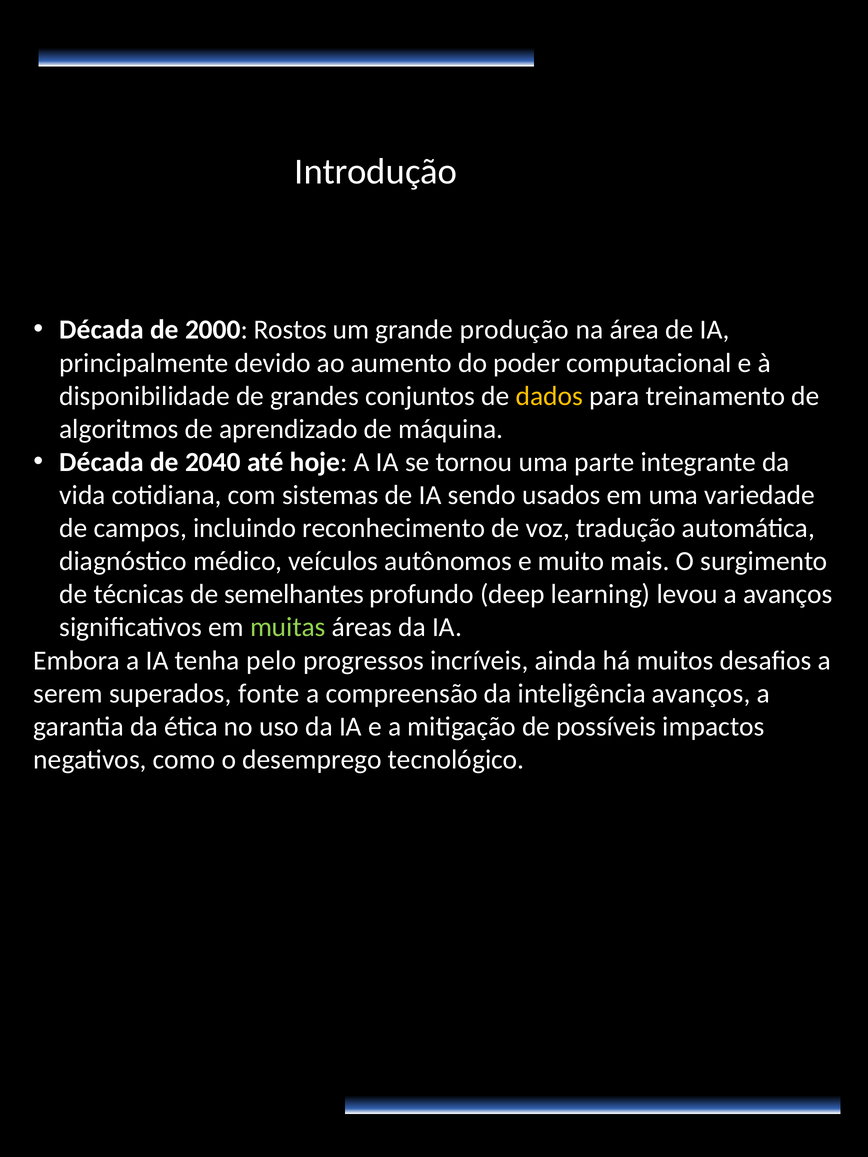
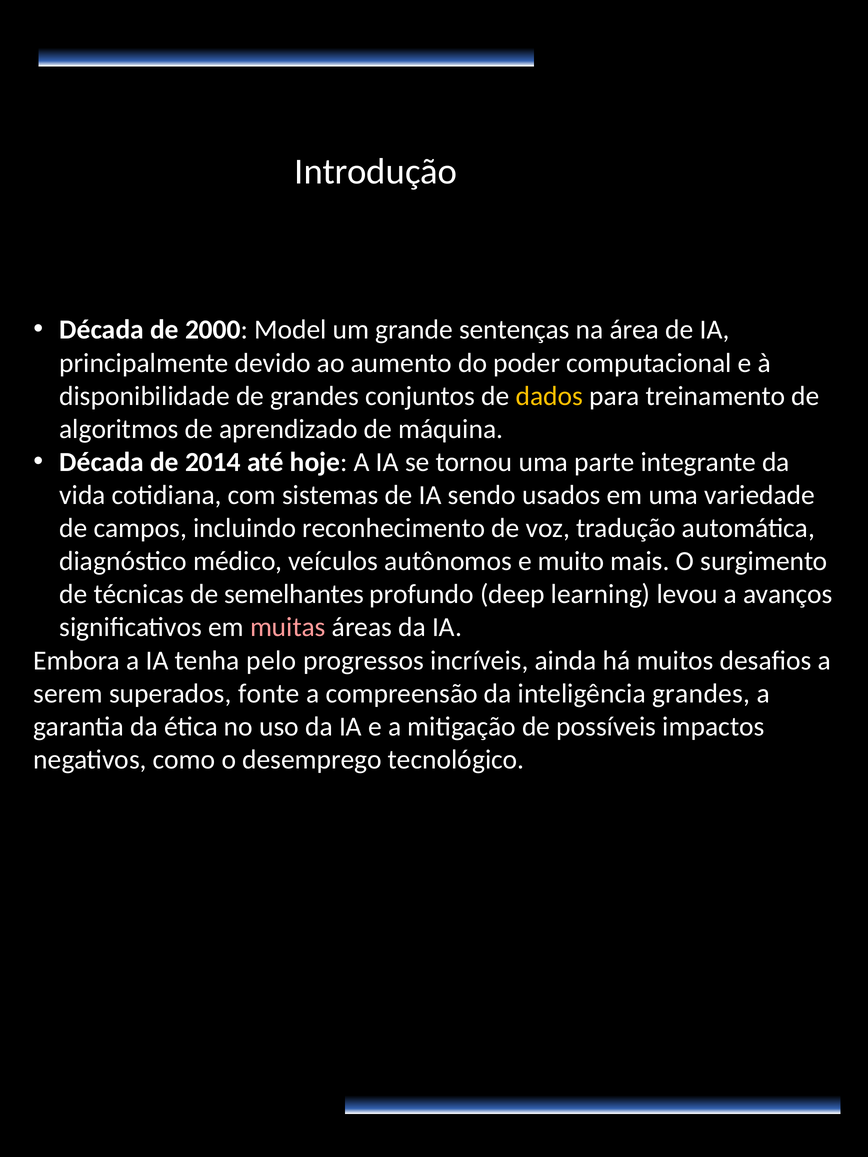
Rostos: Rostos -> Model (290, 330)
produção: produção -> sentenças (515, 330)
2040: 2040 -> 2014 (213, 462)
muitas colour: light green -> pink (288, 628)
inteligência avanços: avanços -> grandes (701, 694)
